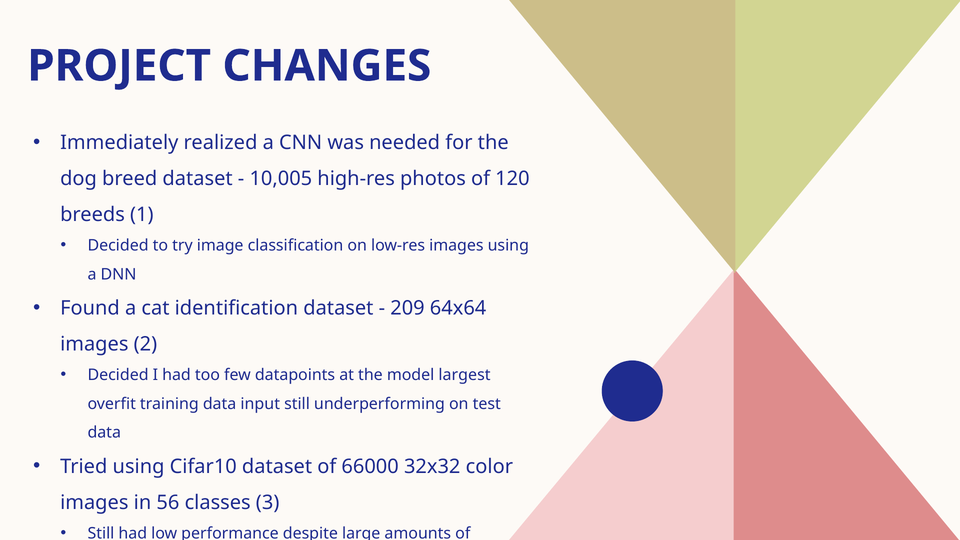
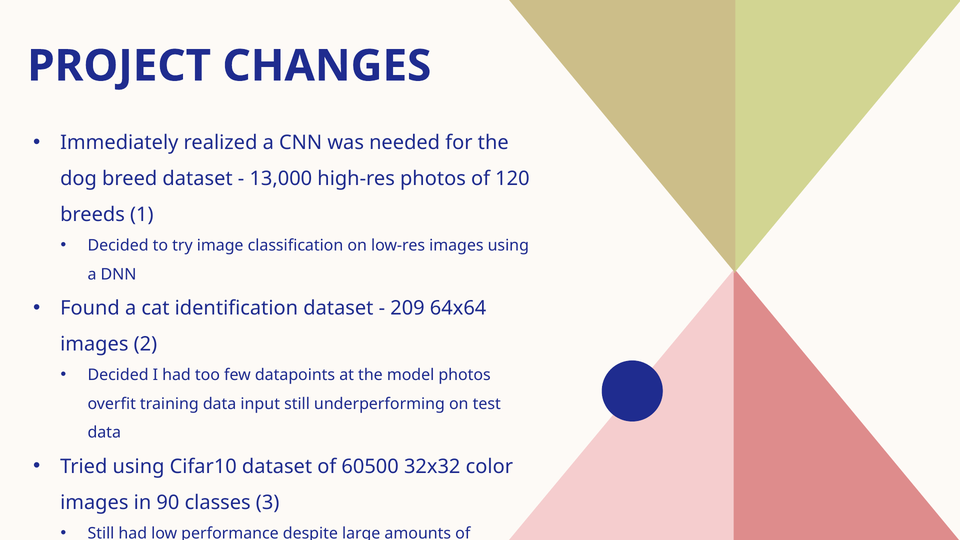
10,005: 10,005 -> 13,000 (281, 179)
model largest: largest -> photos (465, 375)
66000: 66000 -> 60500 (370, 466)
56: 56 -> 90 (168, 502)
